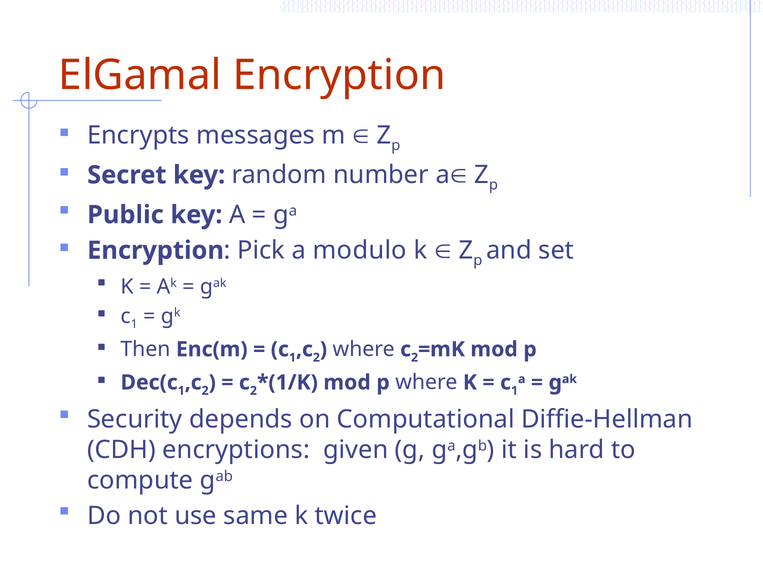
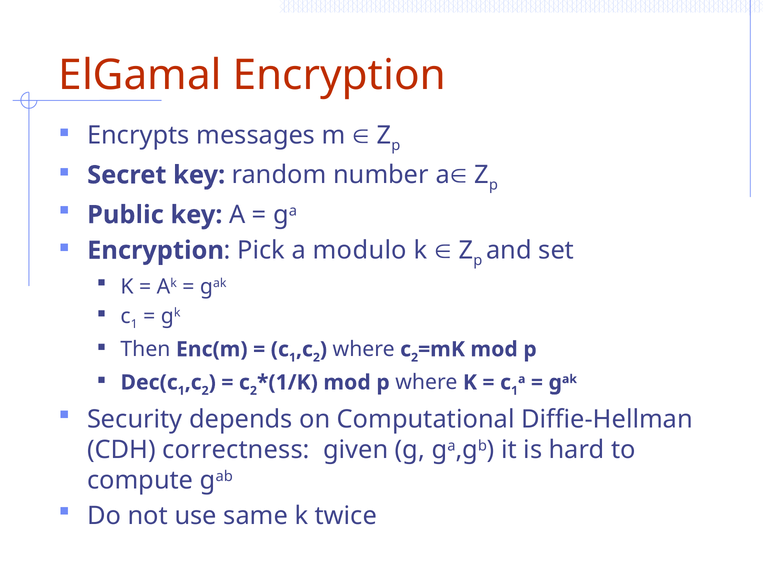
encryptions: encryptions -> correctness (236, 450)
